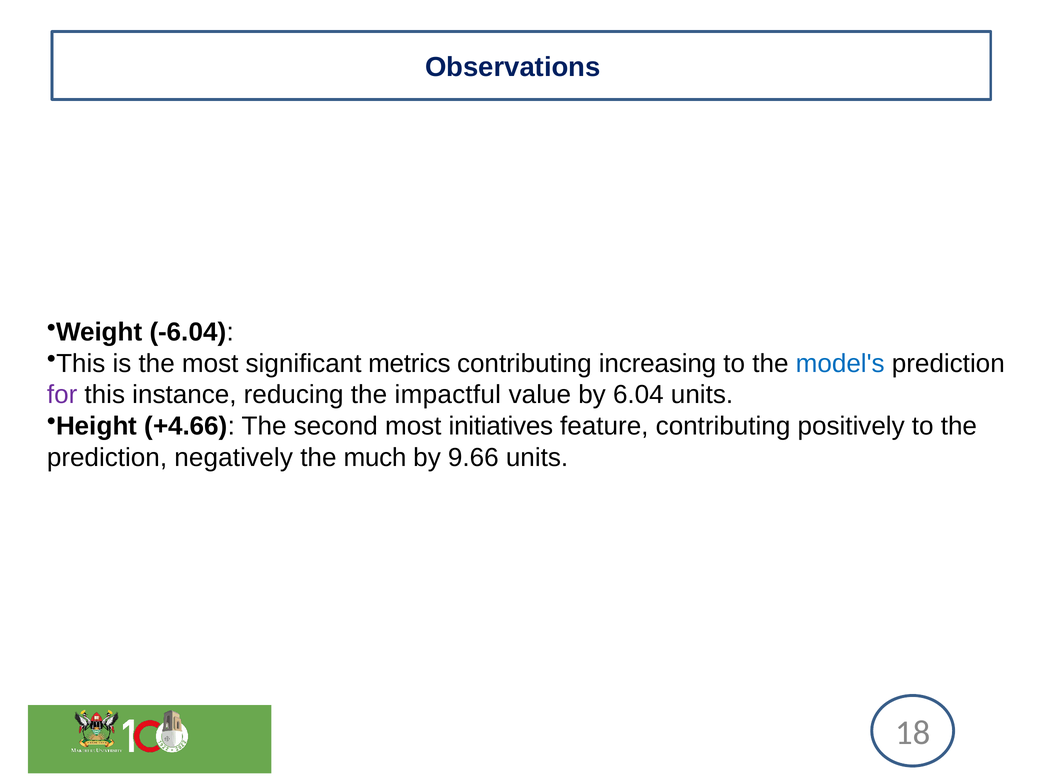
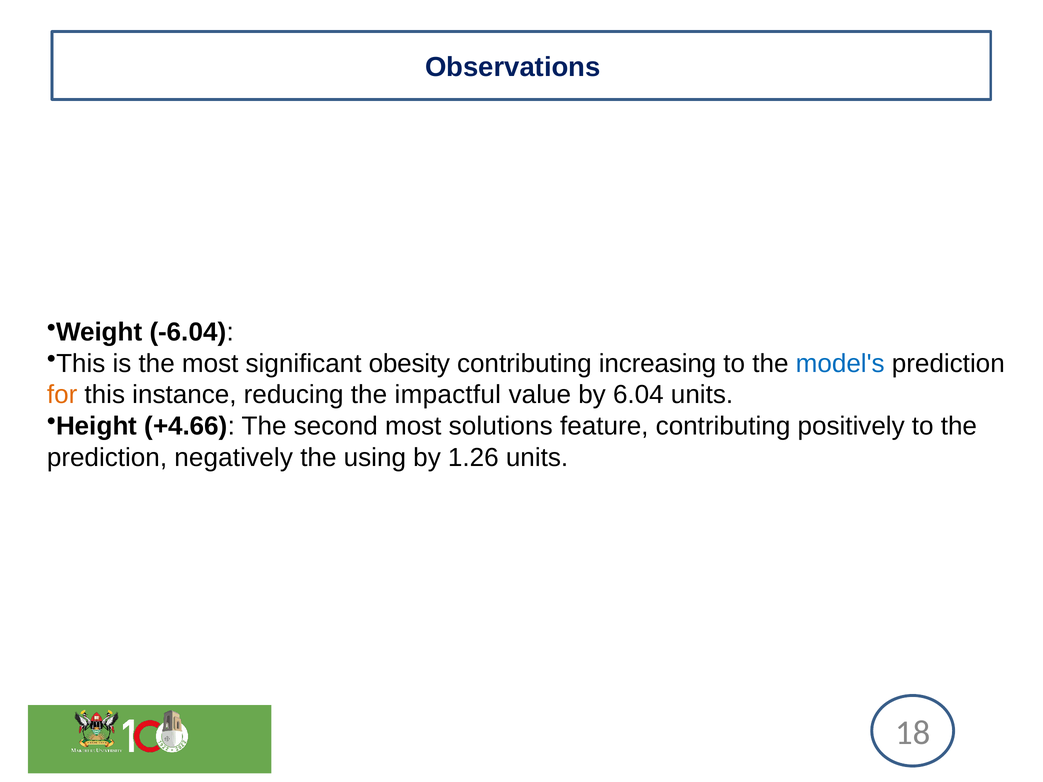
metrics: metrics -> obesity (409, 364)
for colour: purple -> orange (62, 395)
initiatives: initiatives -> solutions (501, 426)
much: much -> using (375, 458)
9.66: 9.66 -> 1.26 (473, 458)
